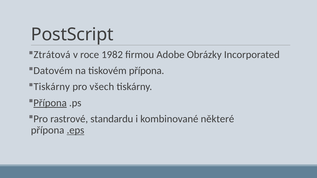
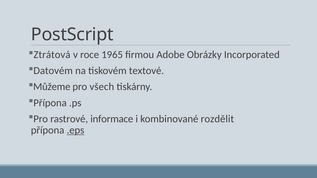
1982: 1982 -> 1965 (112, 55)
tiskovém přípona: přípona -> textové (146, 71)
Tiskárny: Tiskárny -> Můžeme (52, 87)
Přípona underline: present -> none (50, 103)
standardu: standardu -> informace (112, 119)
některé: některé -> rozdělit (217, 119)
